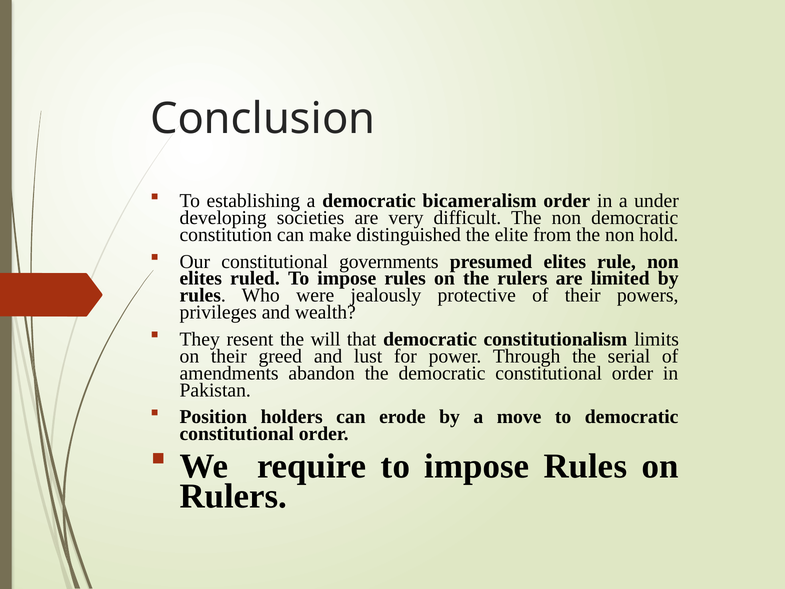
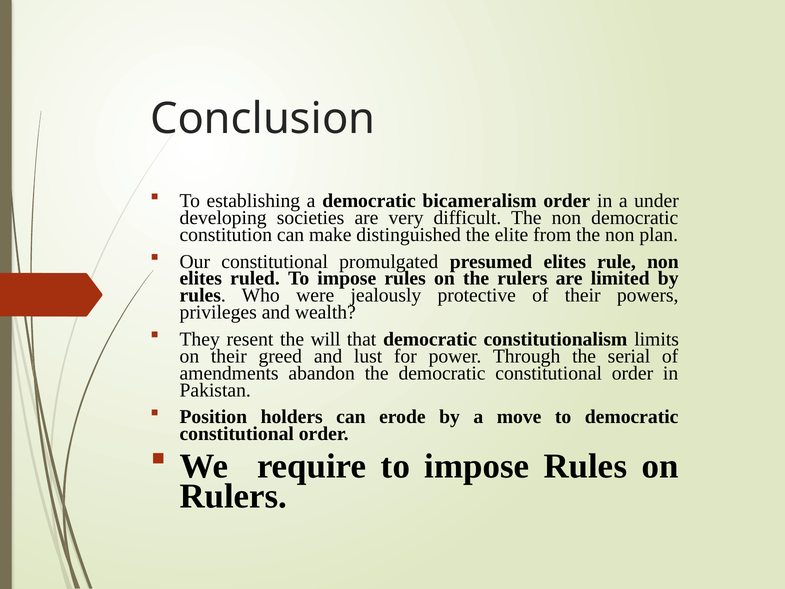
hold: hold -> plan (659, 235)
governments: governments -> promulgated (389, 261)
